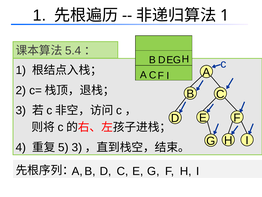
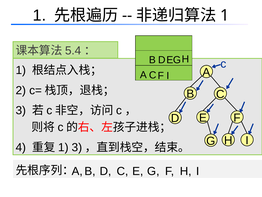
5: 5 -> 1 (63, 147)
